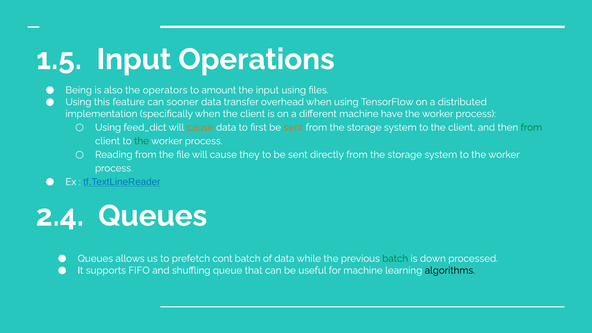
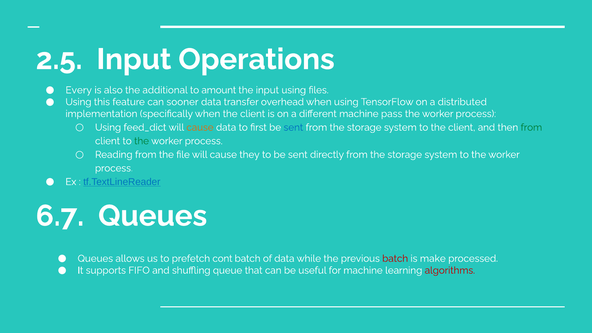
1.5: 1.5 -> 2.5 (59, 59)
Being: Being -> Every (79, 90)
operators: operators -> additional (165, 90)
have: have -> pass (392, 114)
sent colour: orange -> blue (293, 127)
2.4: 2.4 -> 6.7 (60, 216)
batch colour: green -> red (395, 259)
down: down -> make (433, 259)
algorithms colour: black -> red (450, 270)
